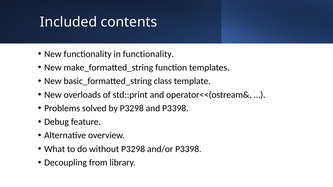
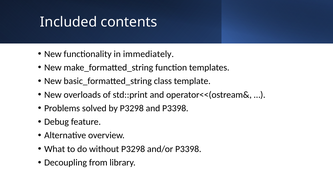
in functionality: functionality -> immediately (148, 54)
